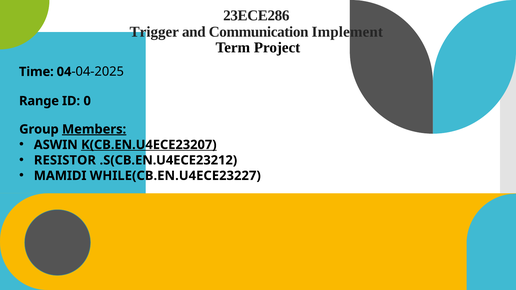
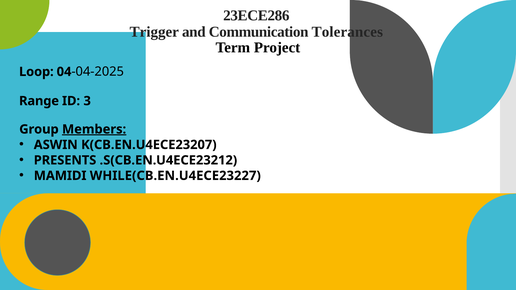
Implement: Implement -> Tolerances (347, 32)
Time: Time -> Loop (36, 72)
0: 0 -> 3 (87, 101)
K(CB.EN.U4ECE23207 underline: present -> none (149, 145)
RESISTOR: RESISTOR -> PRESENTS (65, 160)
